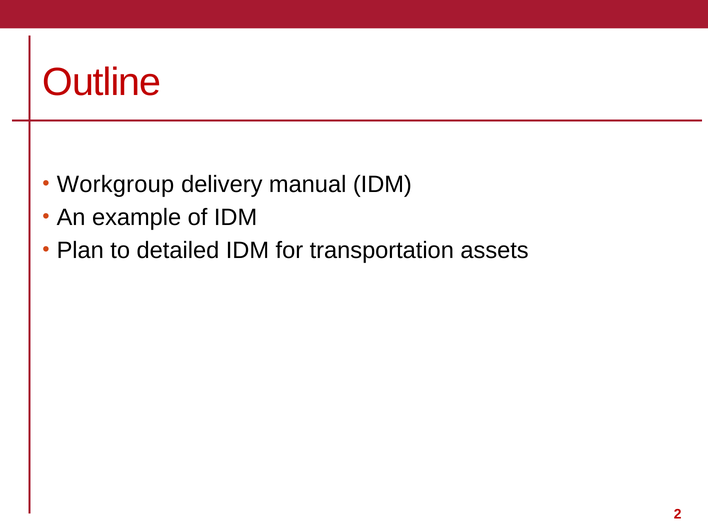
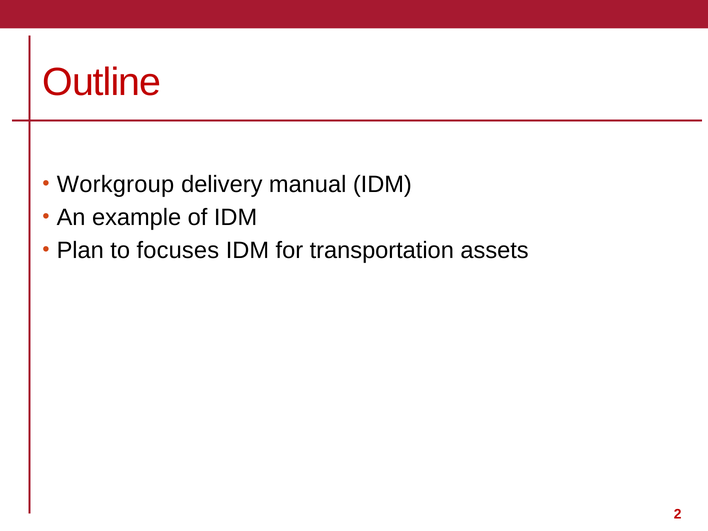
detailed: detailed -> focuses (178, 251)
